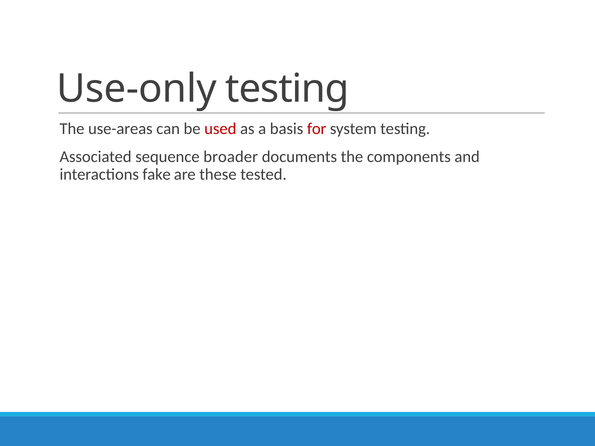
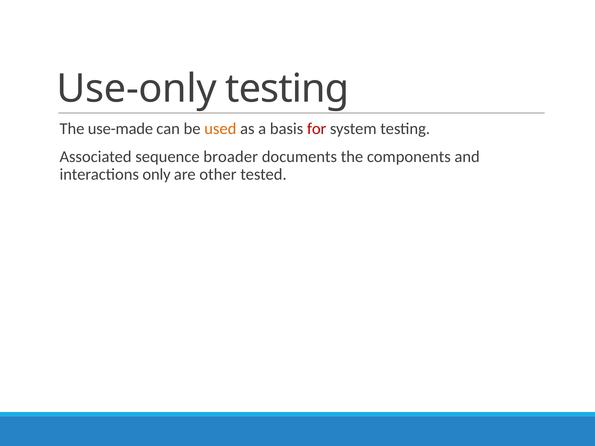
use-areas: use-areas -> use-made (120, 129)
used colour: red -> orange (220, 129)
fake: fake -> only (157, 175)
these: these -> other (218, 175)
